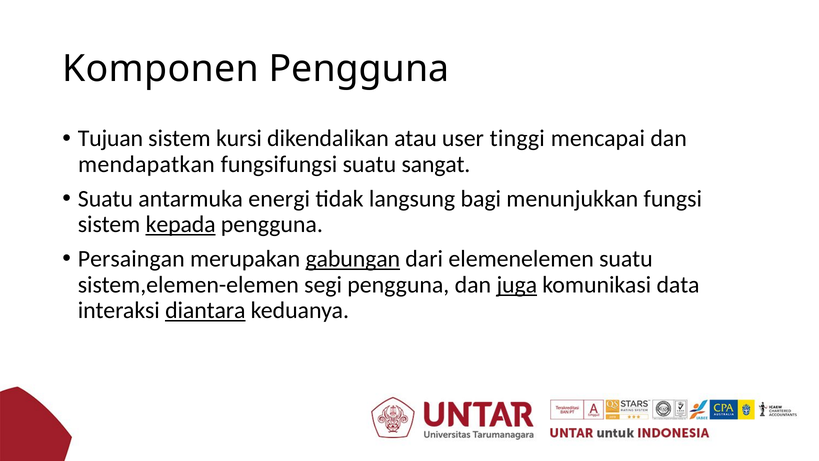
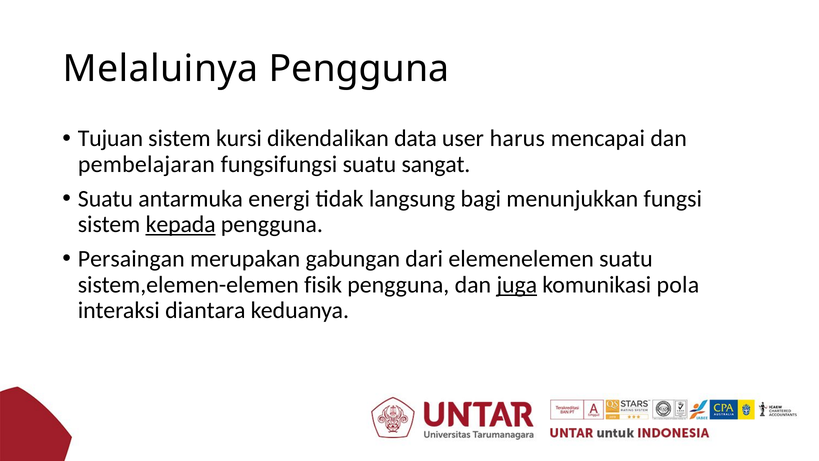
Komponen: Komponen -> Melaluinya (161, 69)
atau: atau -> data (415, 138)
tinggi: tinggi -> harus (517, 138)
mendapatkan: mendapatkan -> pembelajaran (146, 164)
gabungan underline: present -> none (353, 259)
segi: segi -> fisik (323, 285)
data: data -> pola (678, 285)
diantara underline: present -> none (205, 310)
